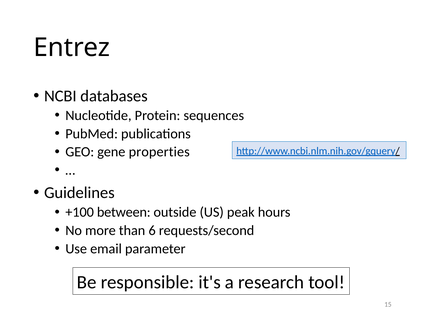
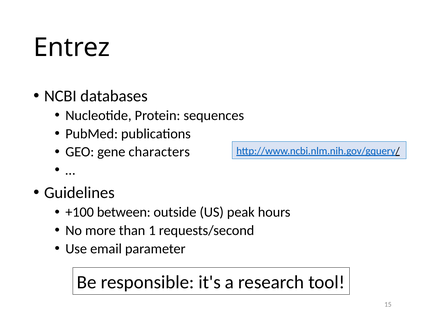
properties: properties -> characters (159, 152)
6: 6 -> 1 (152, 230)
